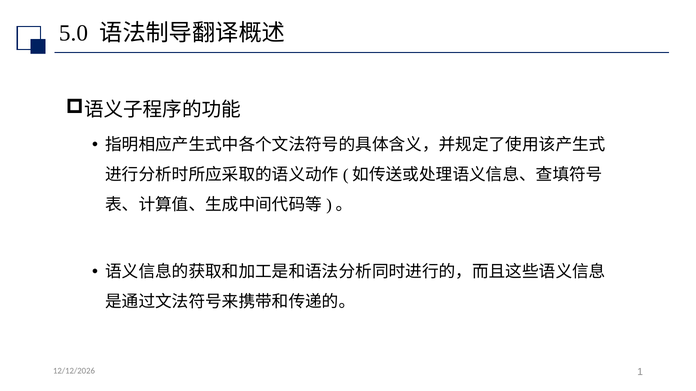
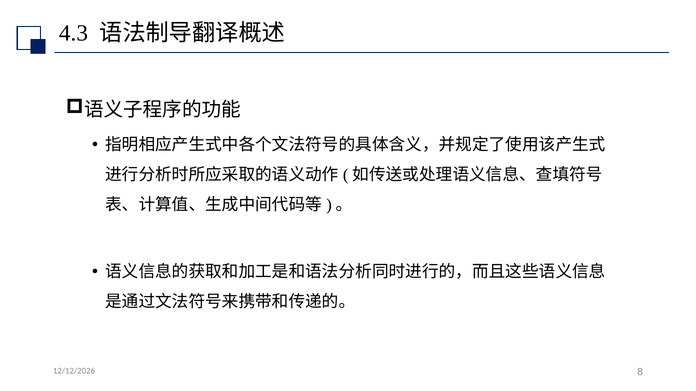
5.0: 5.0 -> 4.3 (73, 33)
1: 1 -> 8 (640, 372)
